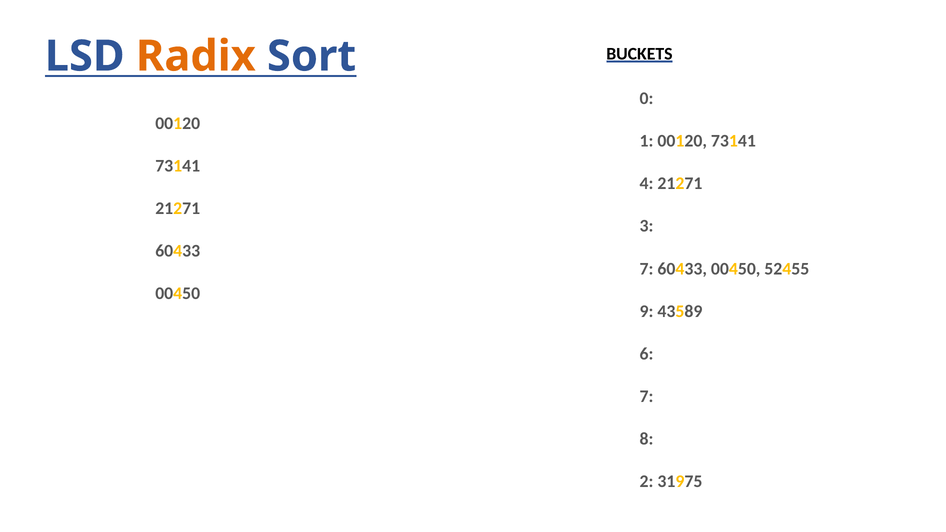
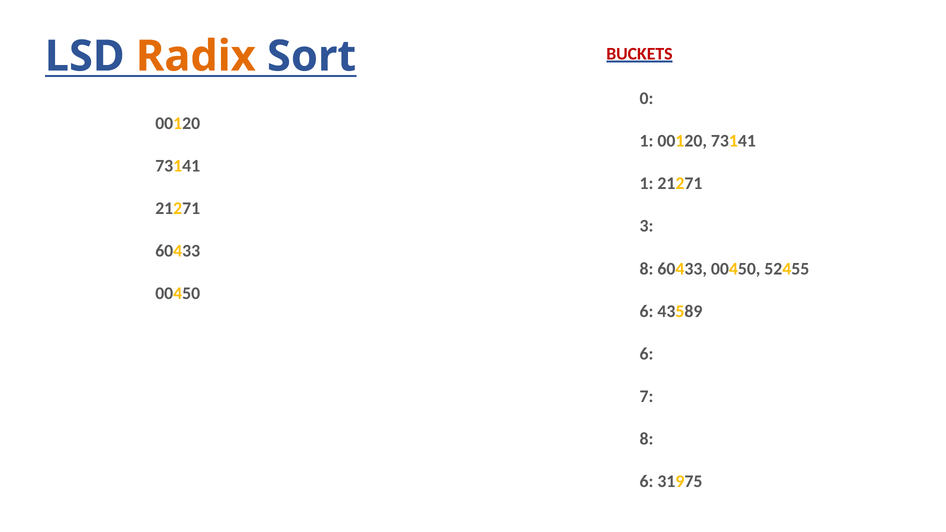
BUCKETS colour: black -> red (639, 54)
4: 4 -> 1 (647, 184)
7: 7 -> 8 (647, 269)
9: 9 -> 6 (647, 311)
2: 2 -> 6 (647, 482)
